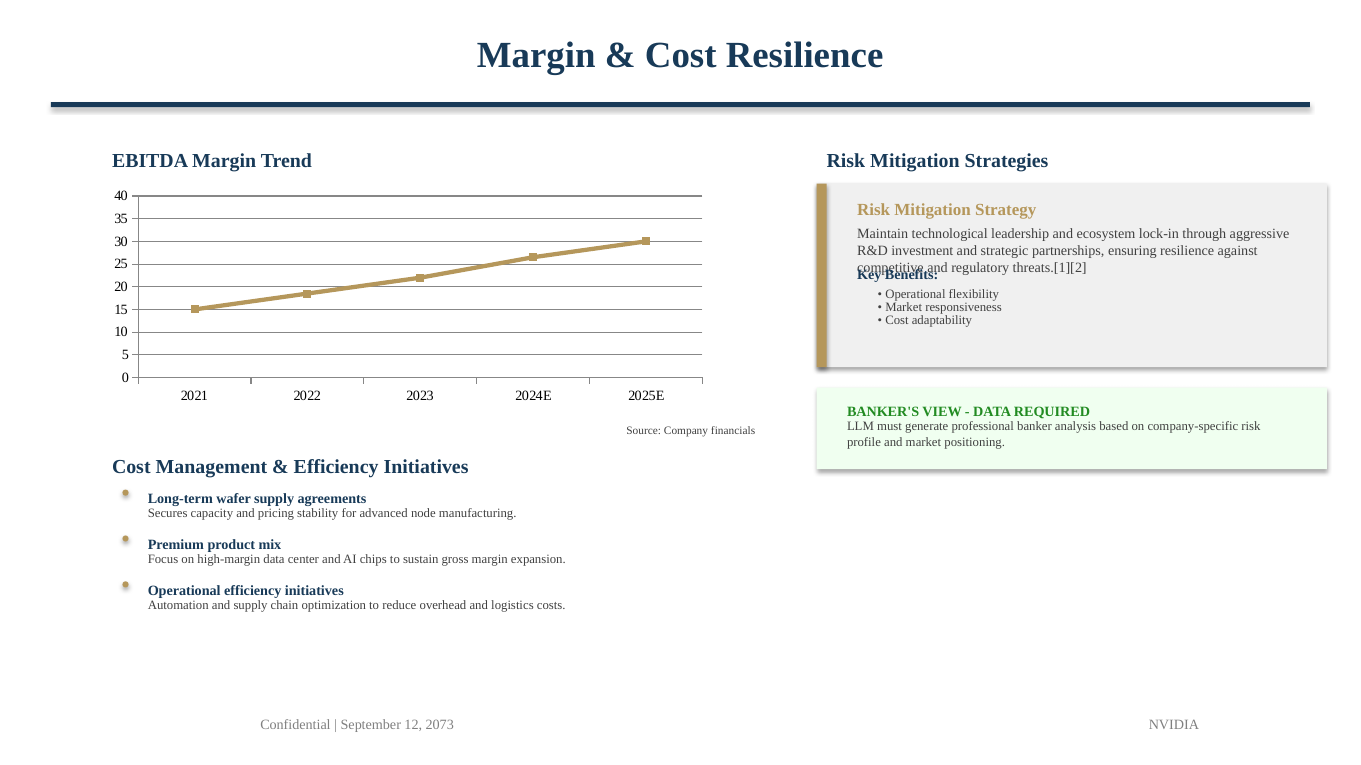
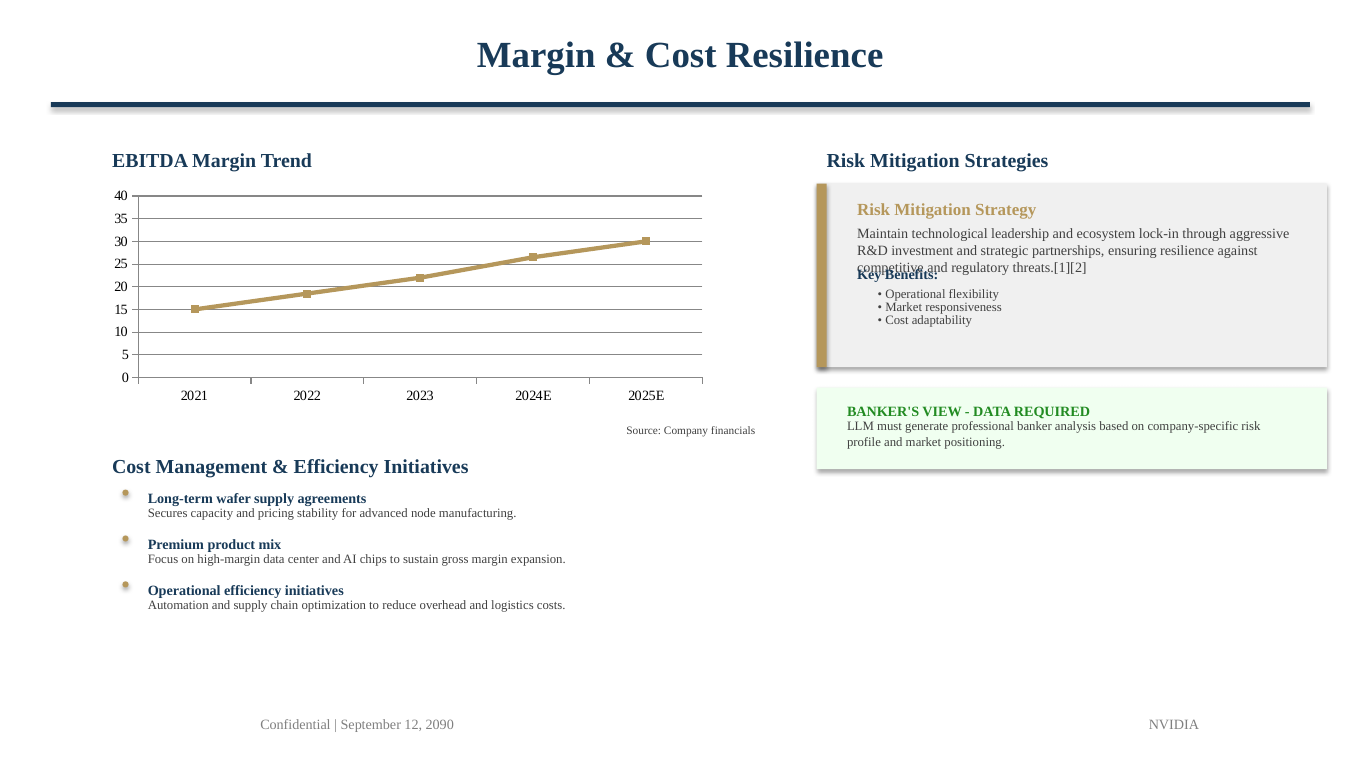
2073: 2073 -> 2090 (440, 726)
